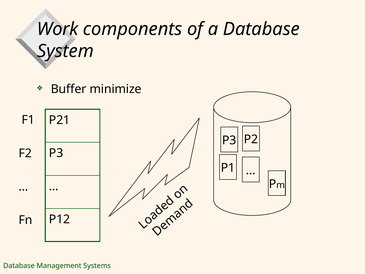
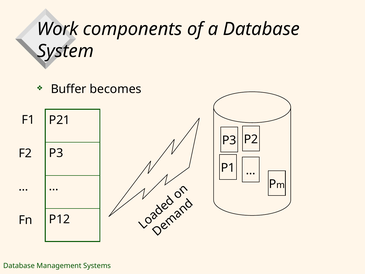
minimize: minimize -> becomes (116, 89)
